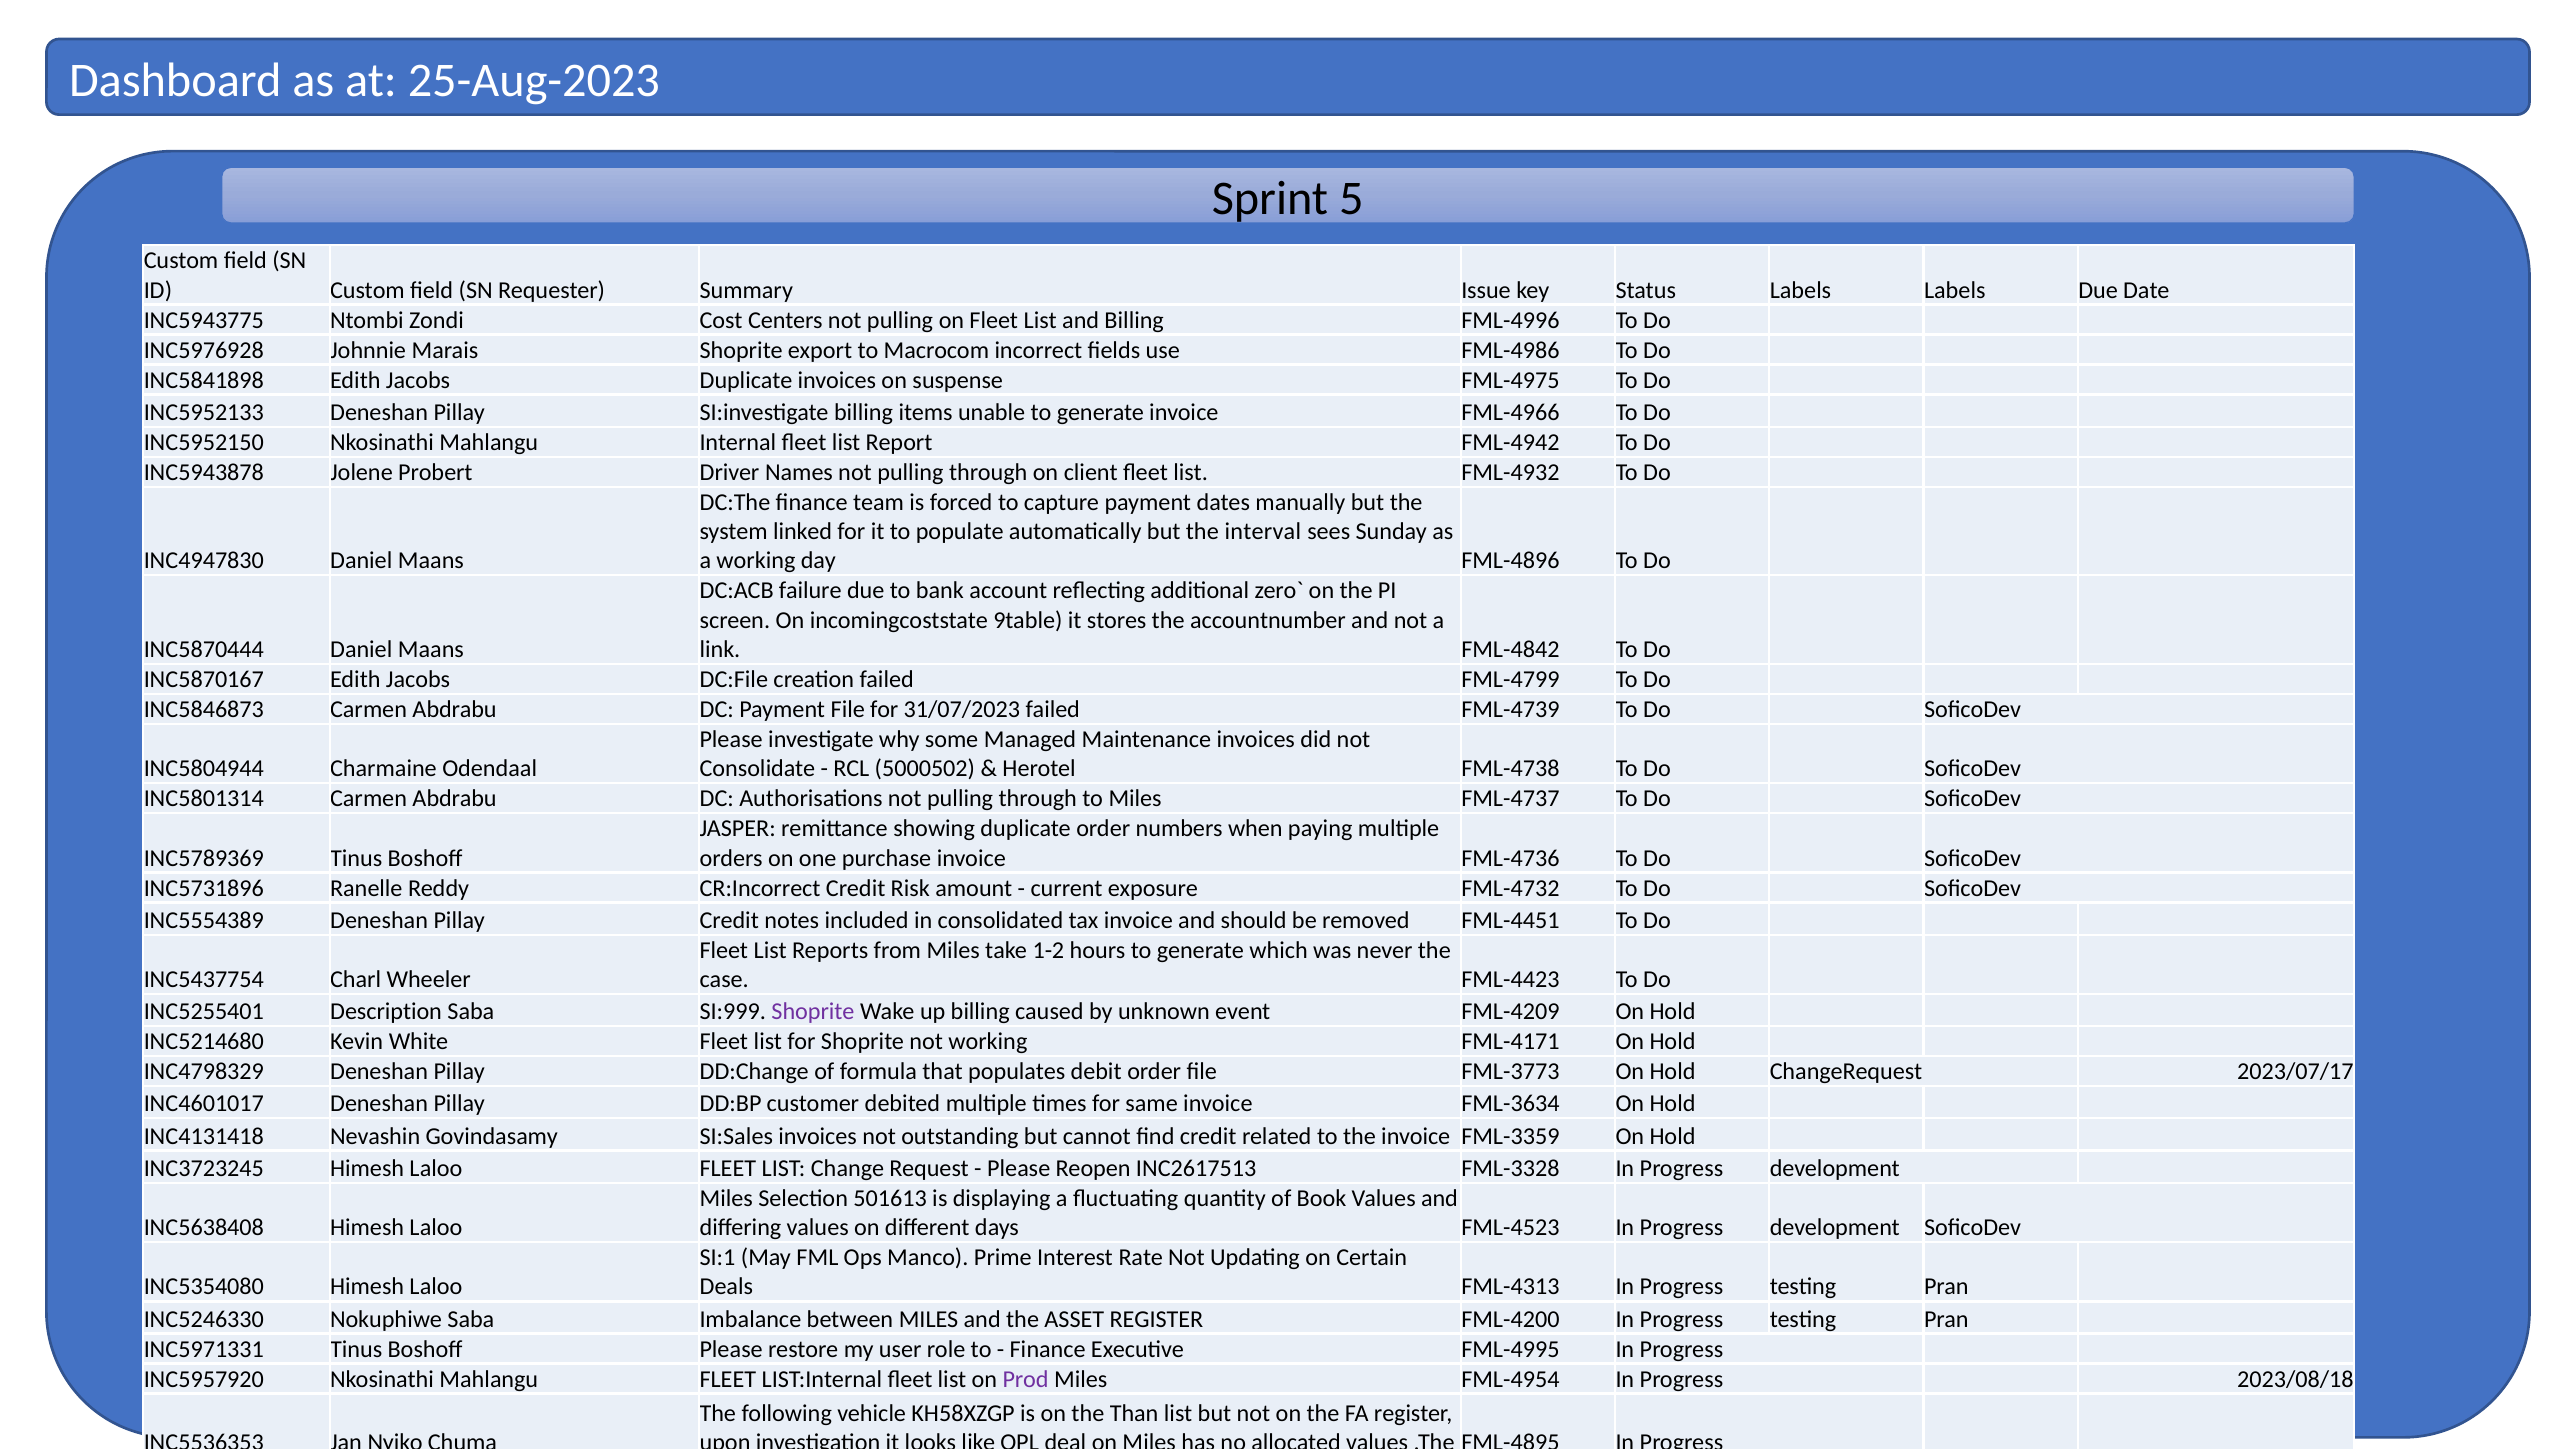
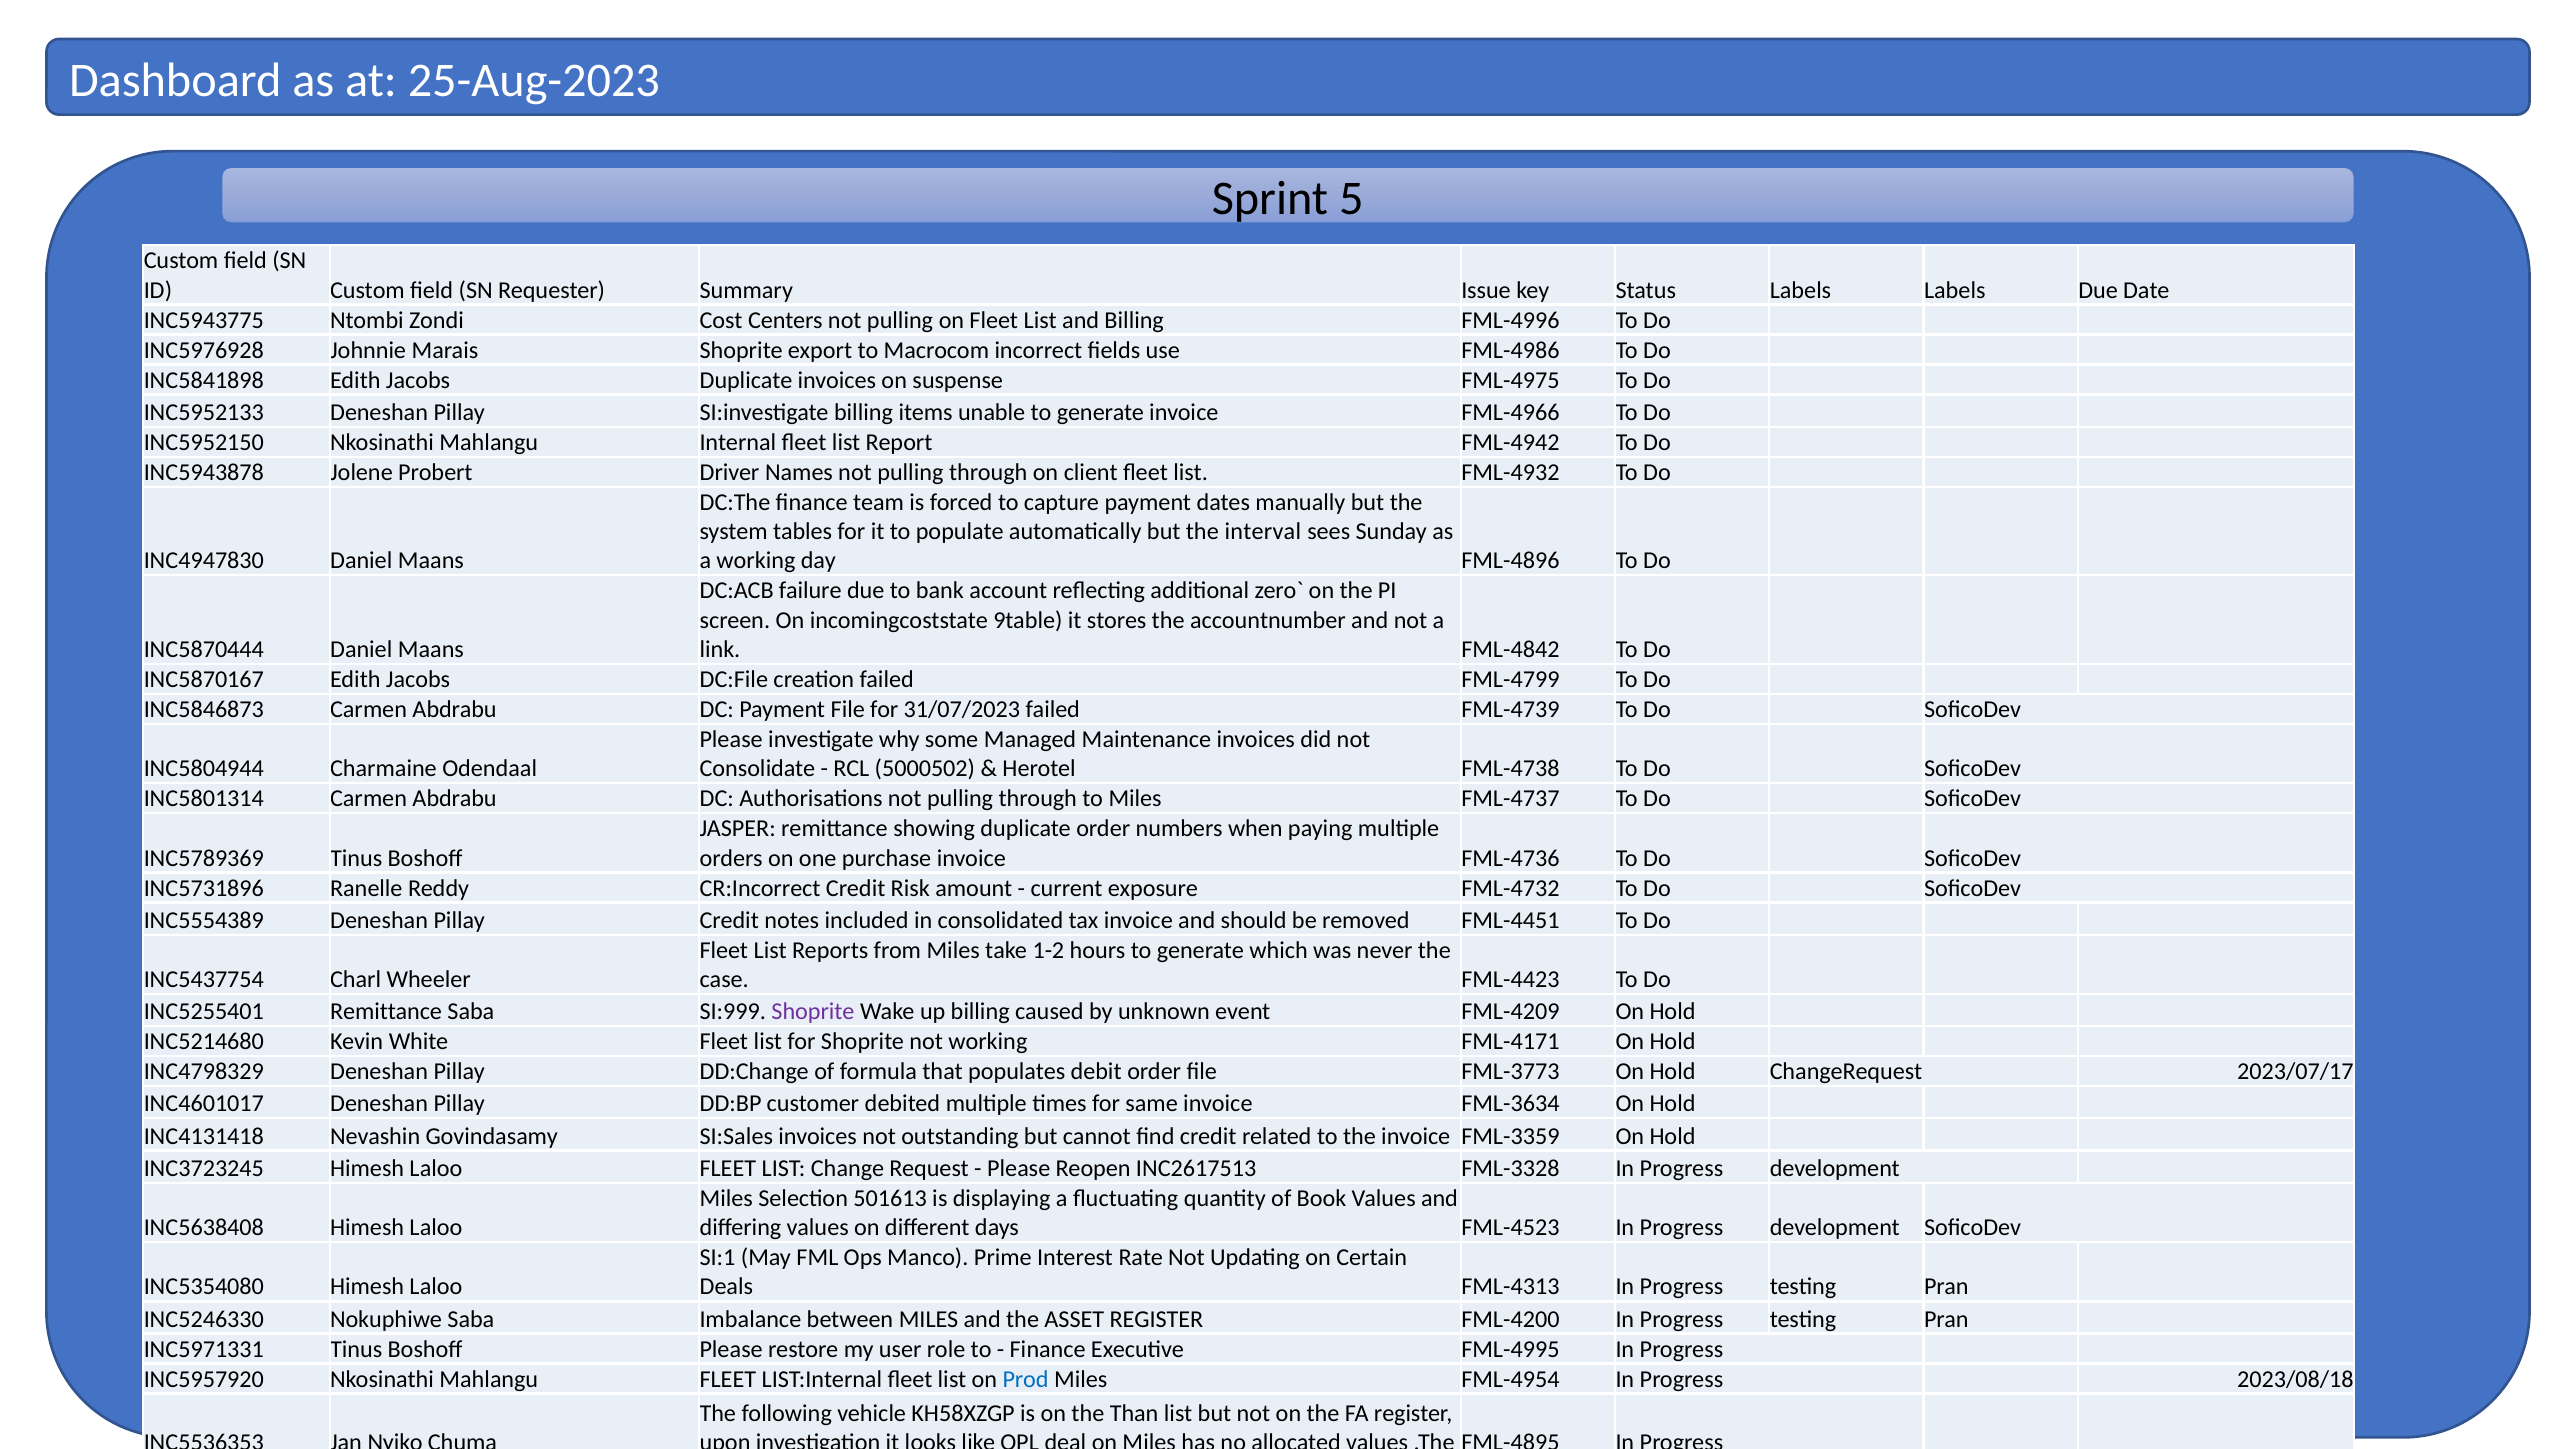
linked: linked -> tables (803, 532)
INC5255401 Description: Description -> Remittance (386, 1012)
Prod colour: purple -> blue (1026, 1379)
